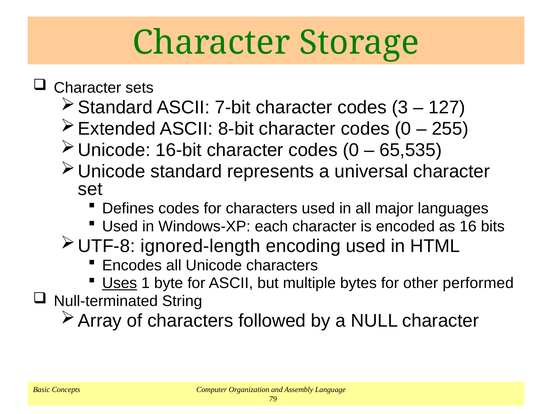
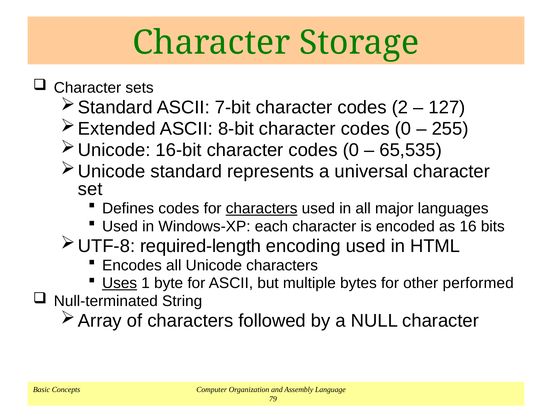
3: 3 -> 2 (400, 107)
characters underline: none -> present (262, 209)
ignored-length: ignored-length -> required-length (201, 246)
